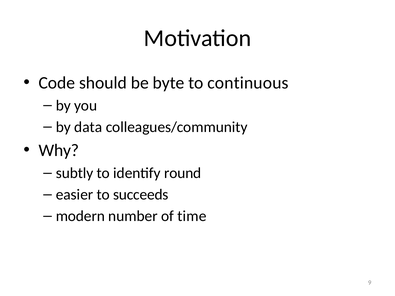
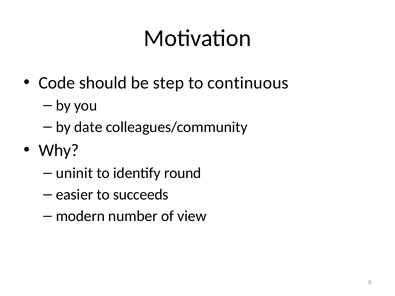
byte: byte -> step (168, 83)
data: data -> date (88, 127)
subtly: subtly -> uninit (74, 173)
time: time -> view (192, 216)
